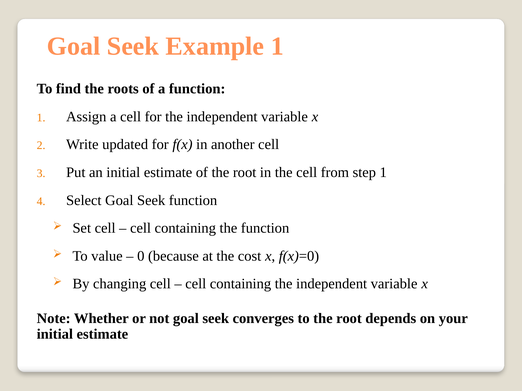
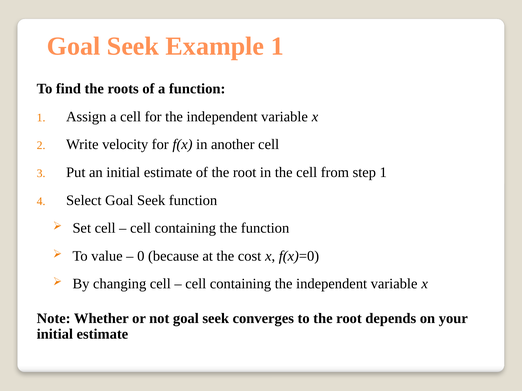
updated: updated -> velocity (125, 145)
